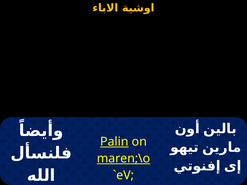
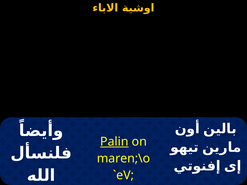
maren;\o underline: present -> none (124, 159)
